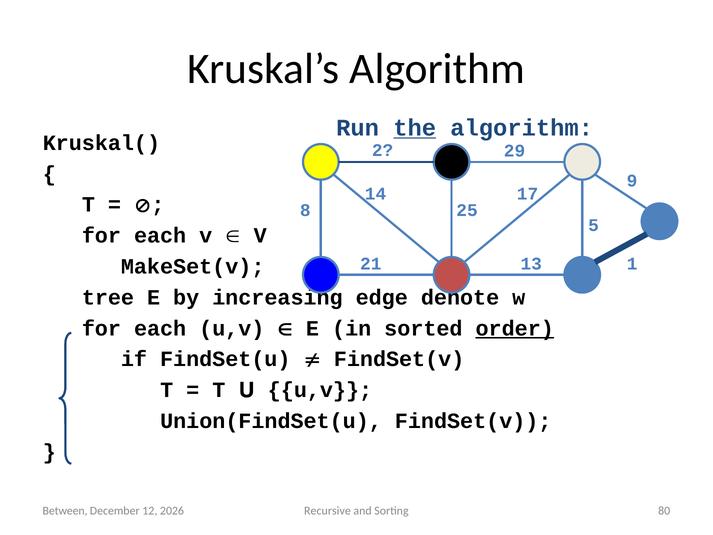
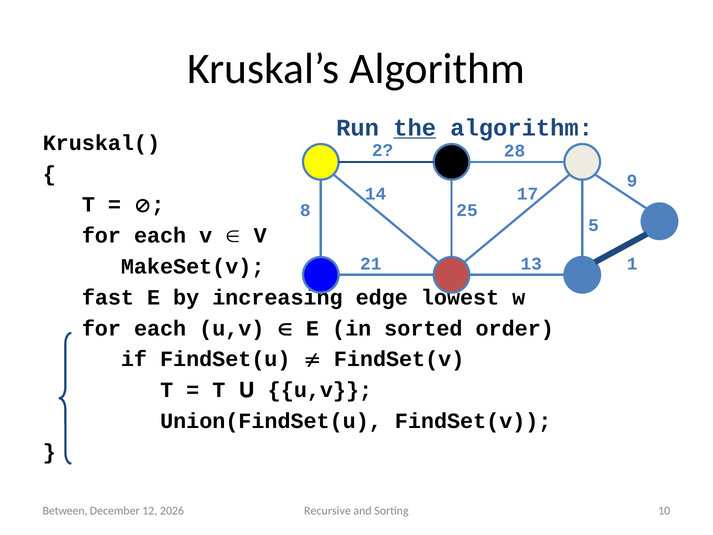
29: 29 -> 28 (515, 151)
tree: tree -> fast (108, 297)
denote: denote -> lowest (460, 297)
order underline: present -> none (515, 328)
80: 80 -> 10 (664, 511)
